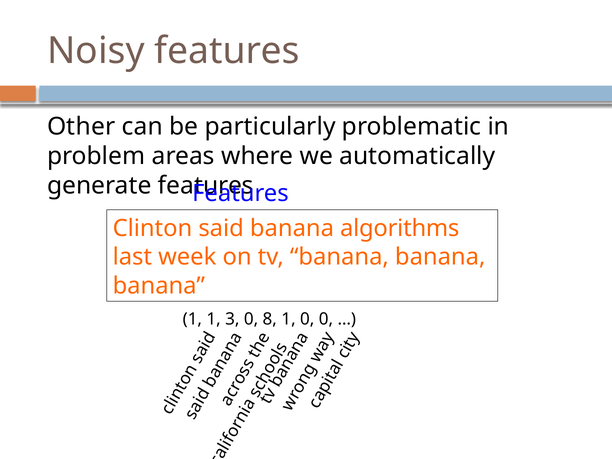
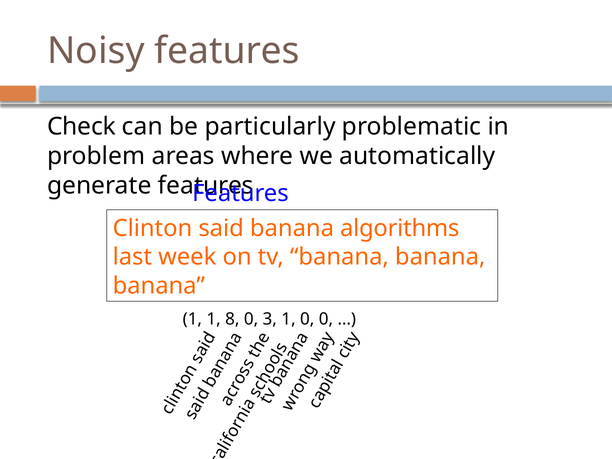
Other: Other -> Check (81, 127)
3: 3 -> 8 (232, 319)
8: 8 -> 3 (270, 319)
